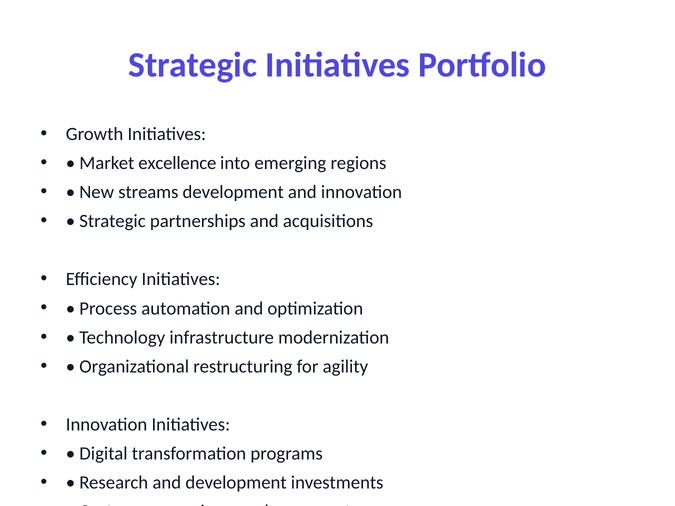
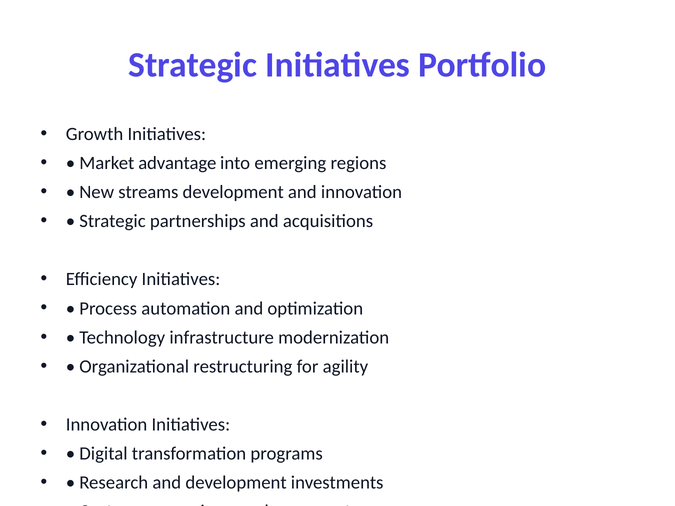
excellence: excellence -> advantage (177, 163)
